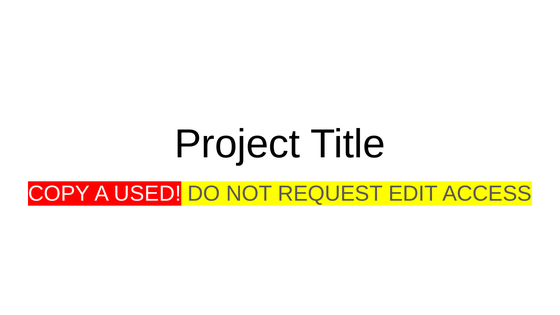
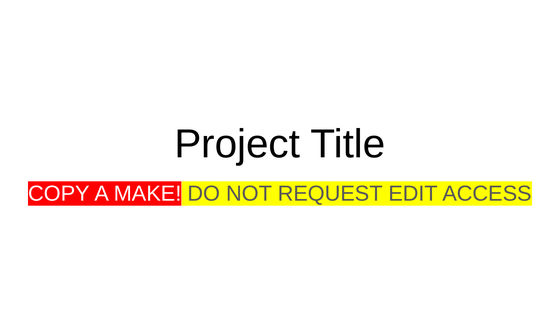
USED: USED -> MAKE (148, 194)
